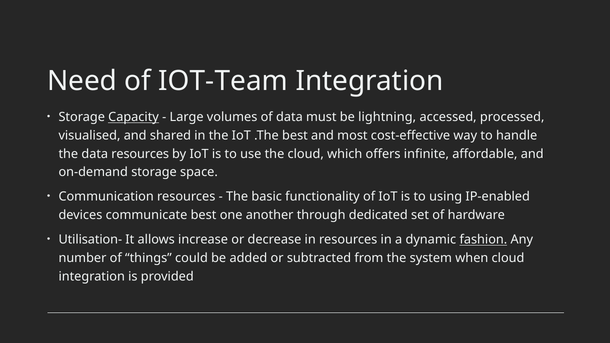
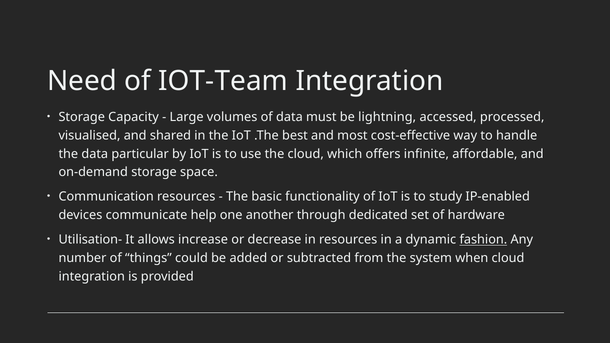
Capacity underline: present -> none (134, 117)
data resources: resources -> particular (140, 154)
using: using -> study (446, 197)
communicate best: best -> help (204, 215)
